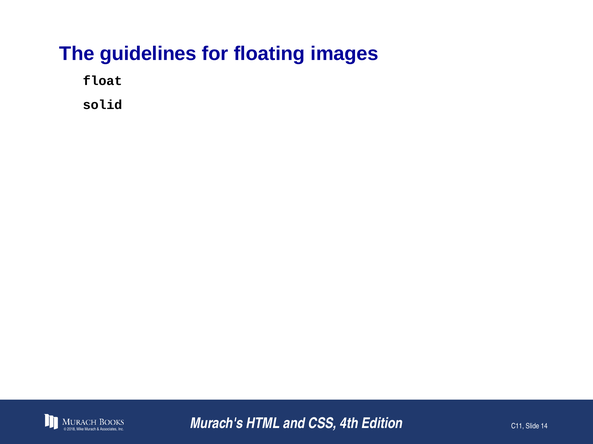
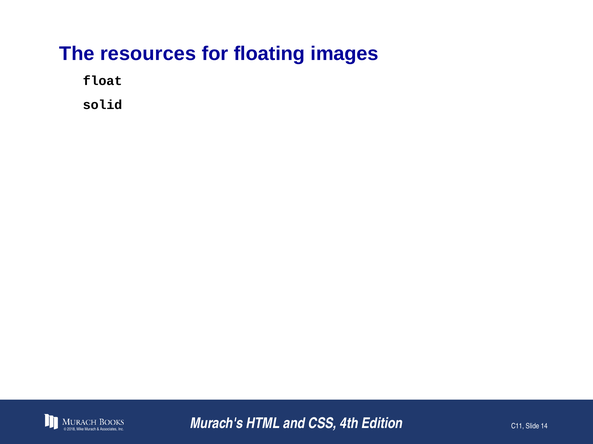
guidelines: guidelines -> resources (148, 54)
